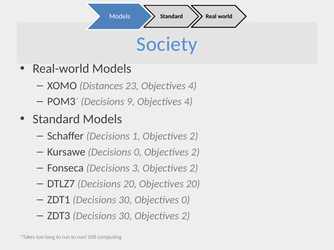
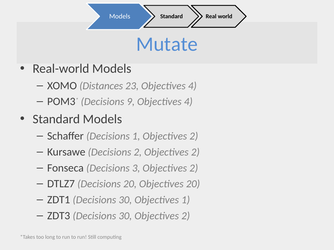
Society: Society -> Mutate (167, 44)
Decisions 0: 0 -> 2 (138, 152)
Objectives 0: 0 -> 1 (186, 200)
